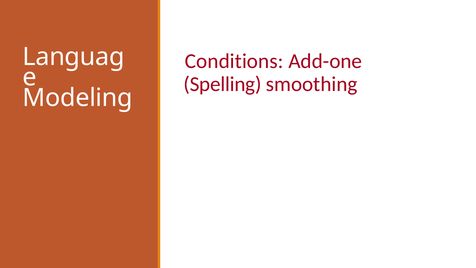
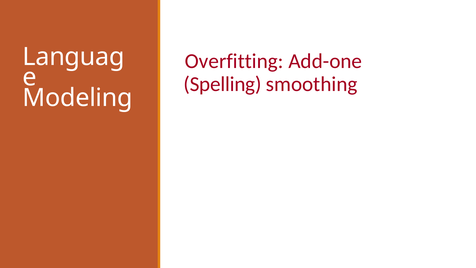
Conditions: Conditions -> Overfitting (234, 61)
